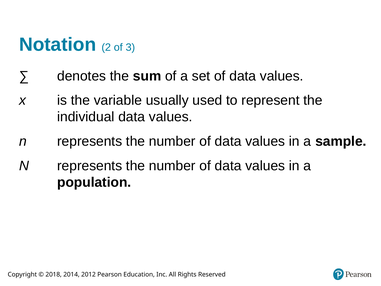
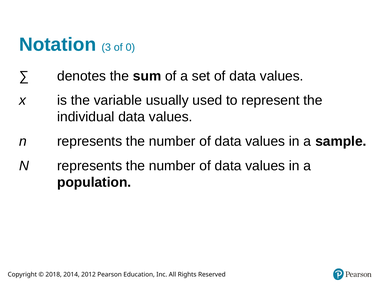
2: 2 -> 3 (106, 47)
3: 3 -> 0 (130, 47)
